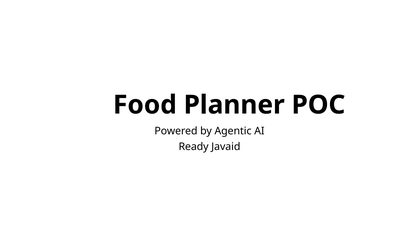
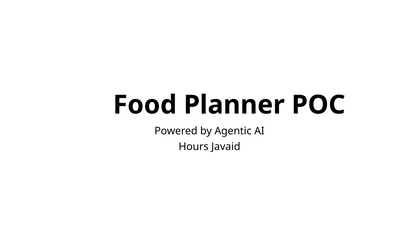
Ready: Ready -> Hours (194, 147)
